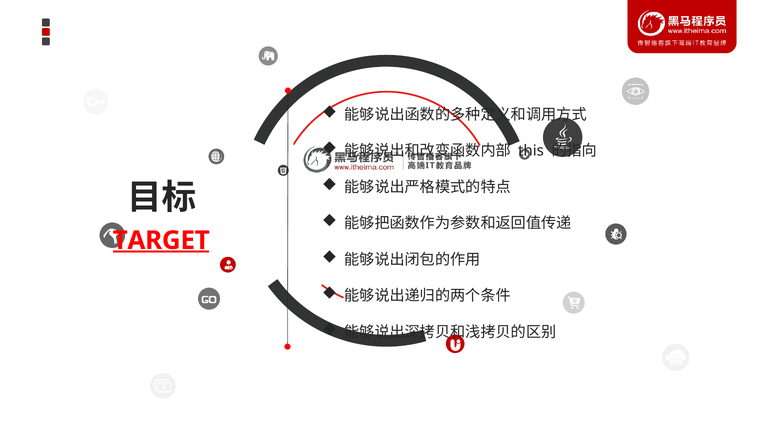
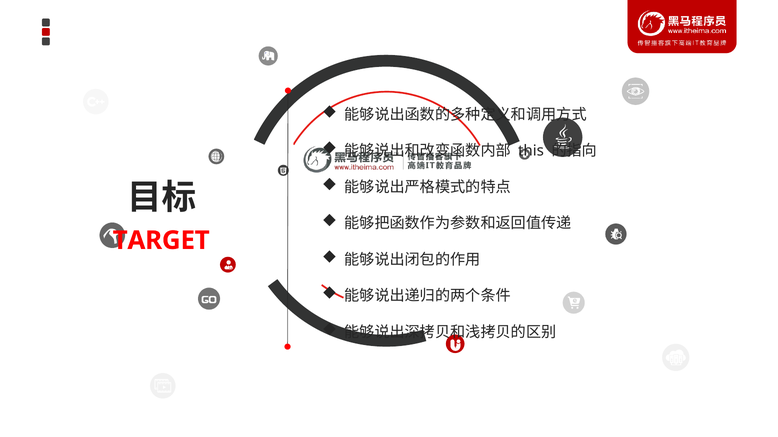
TARGET underline: present -> none (161, 241)
